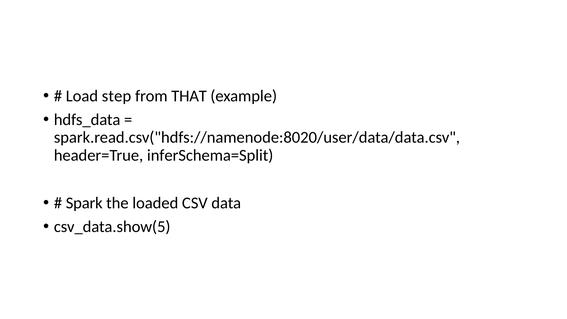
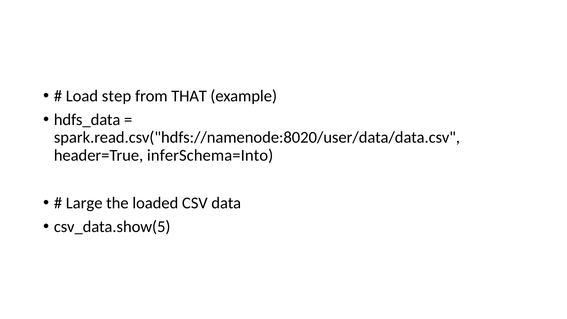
inferSchema=Split: inferSchema=Split -> inferSchema=Into (210, 155)
Spark: Spark -> Large (84, 203)
